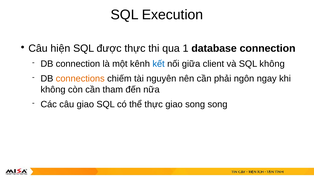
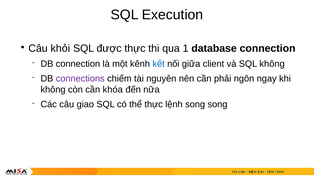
hiện: hiện -> khỏi (60, 48)
connections colour: orange -> purple (80, 78)
tham: tham -> khóa (113, 89)
thực giao: giao -> lệnh (174, 104)
